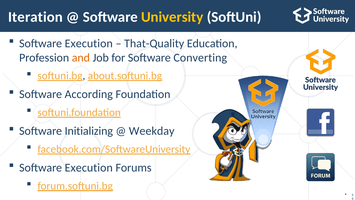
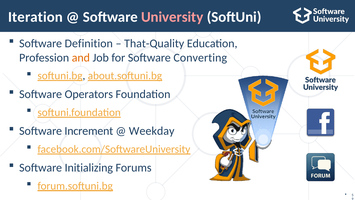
University colour: yellow -> pink (172, 17)
Execution: Execution -> Definition (89, 43)
According: According -> Operators (89, 94)
Initializing: Initializing -> Increment (89, 131)
Execution: Execution -> Initializing (89, 167)
